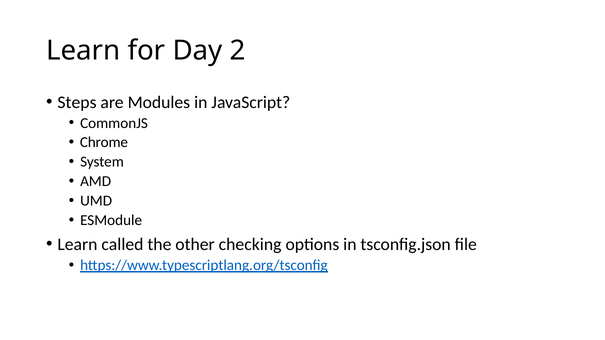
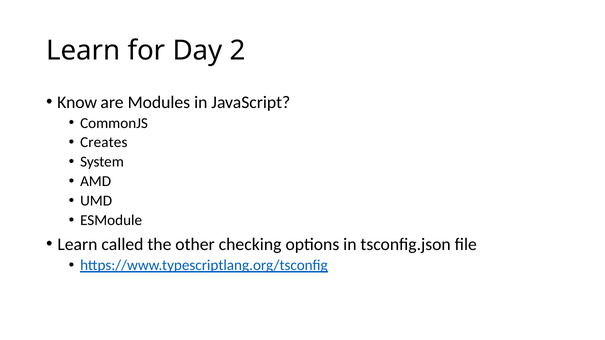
Steps: Steps -> Know (77, 102)
Chrome: Chrome -> Creates (104, 143)
